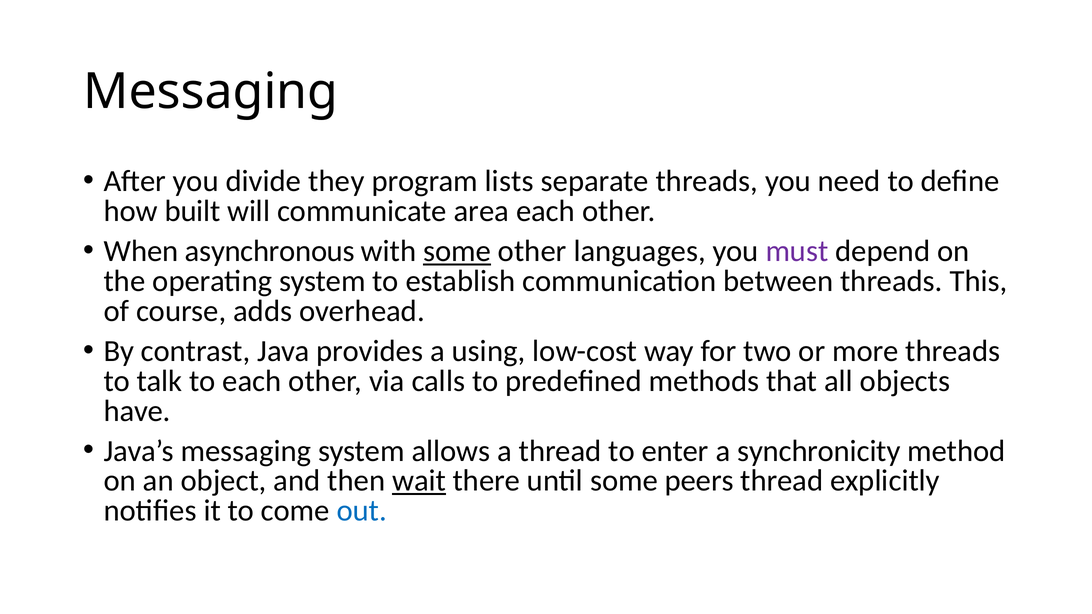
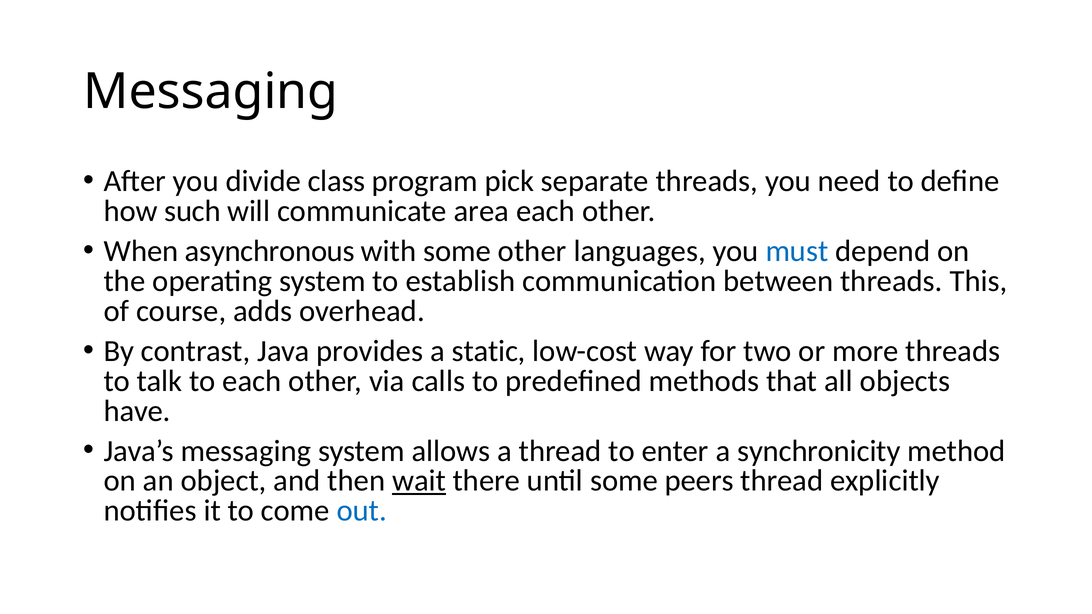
they: they -> class (337, 181)
lists: lists -> pick (509, 181)
built: built -> such (193, 211)
some underline: present -> none (457, 251)
must colour: purple -> blue (797, 251)
using: using -> static (489, 351)
